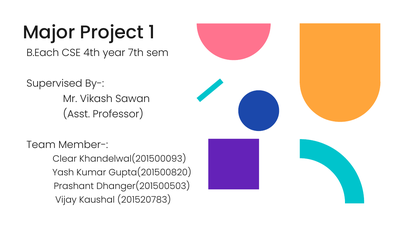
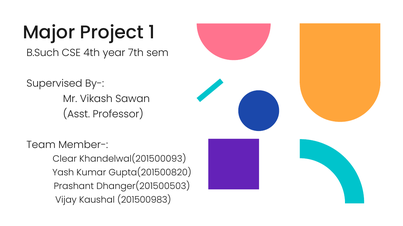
B.Each: B.Each -> B.Such (43, 53)
201520783: 201520783 -> 201500983 (144, 200)
